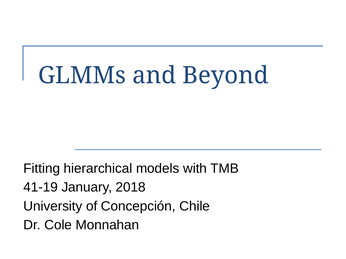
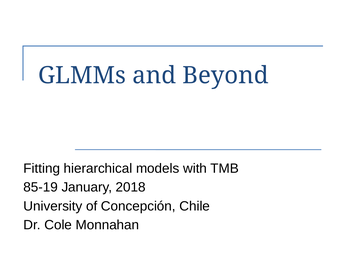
41-19: 41-19 -> 85-19 (41, 188)
